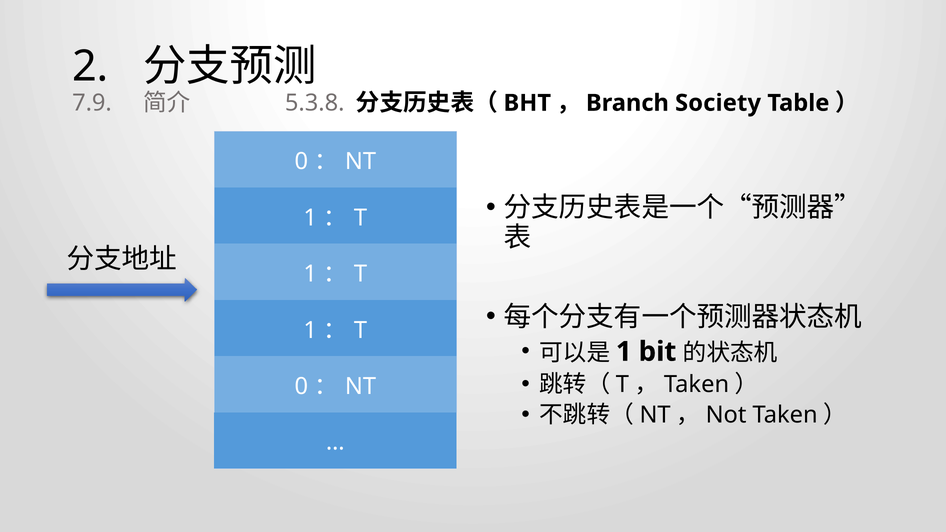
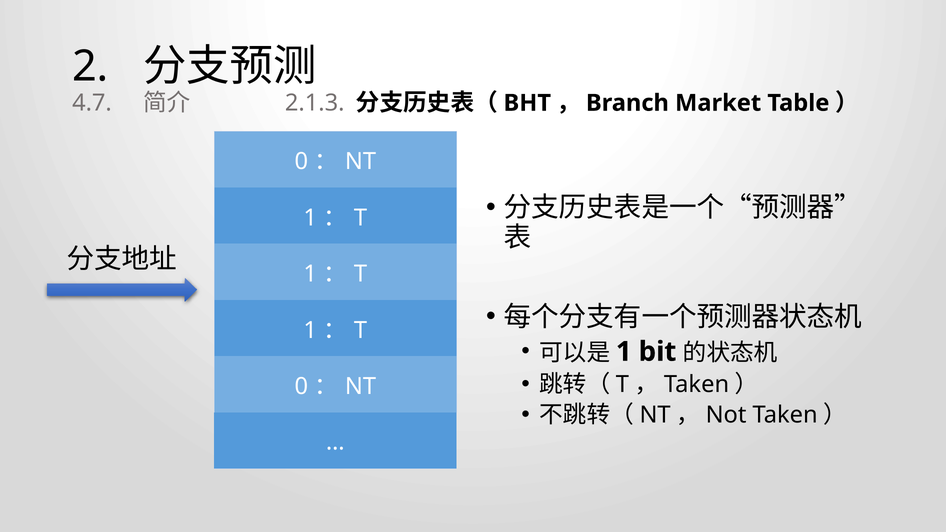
7.9: 7.9 -> 4.7 (92, 103)
5.3.8: 5.3.8 -> 2.1.3 (315, 103)
Society: Society -> Market (718, 103)
